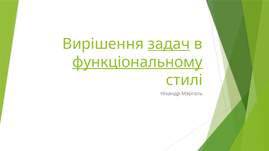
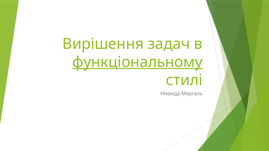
задач underline: present -> none (169, 44)
